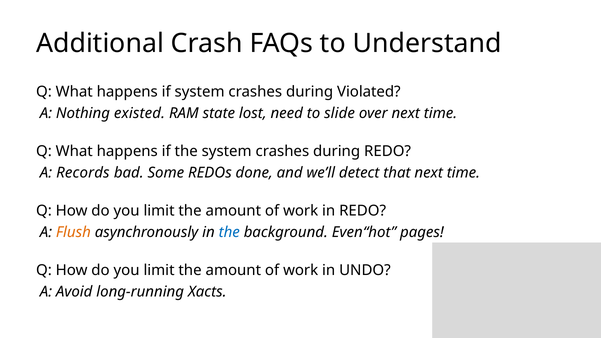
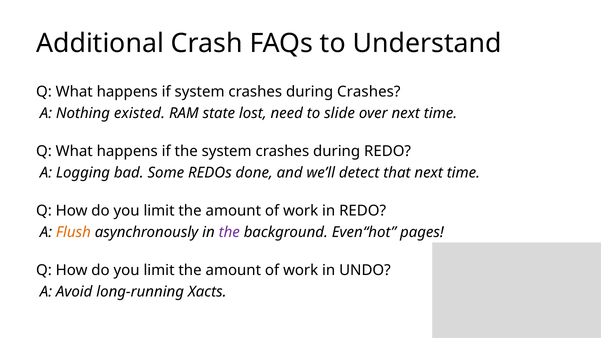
during Violated: Violated -> Crashes (369, 92)
Records: Records -> Logging (83, 173)
the colour: blue -> purple (229, 232)
